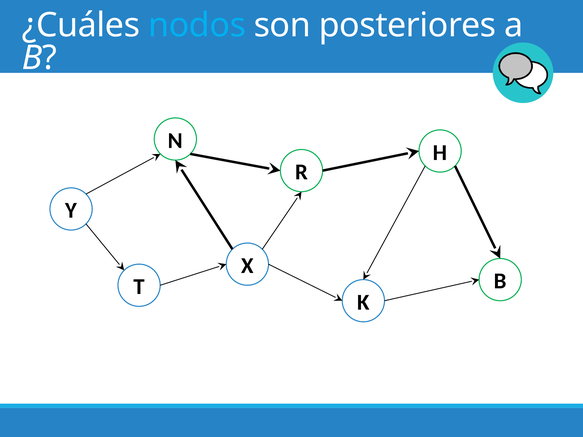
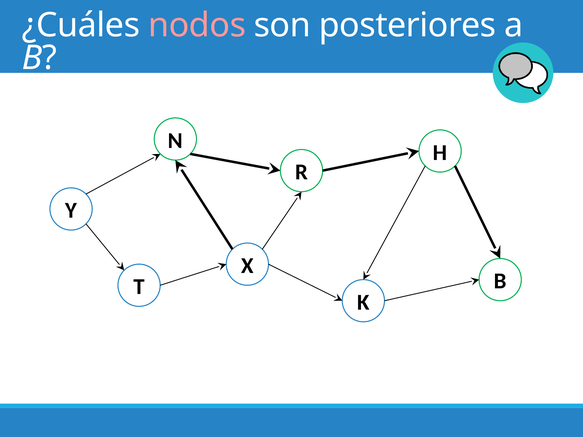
nodos colour: light blue -> pink (197, 25)
